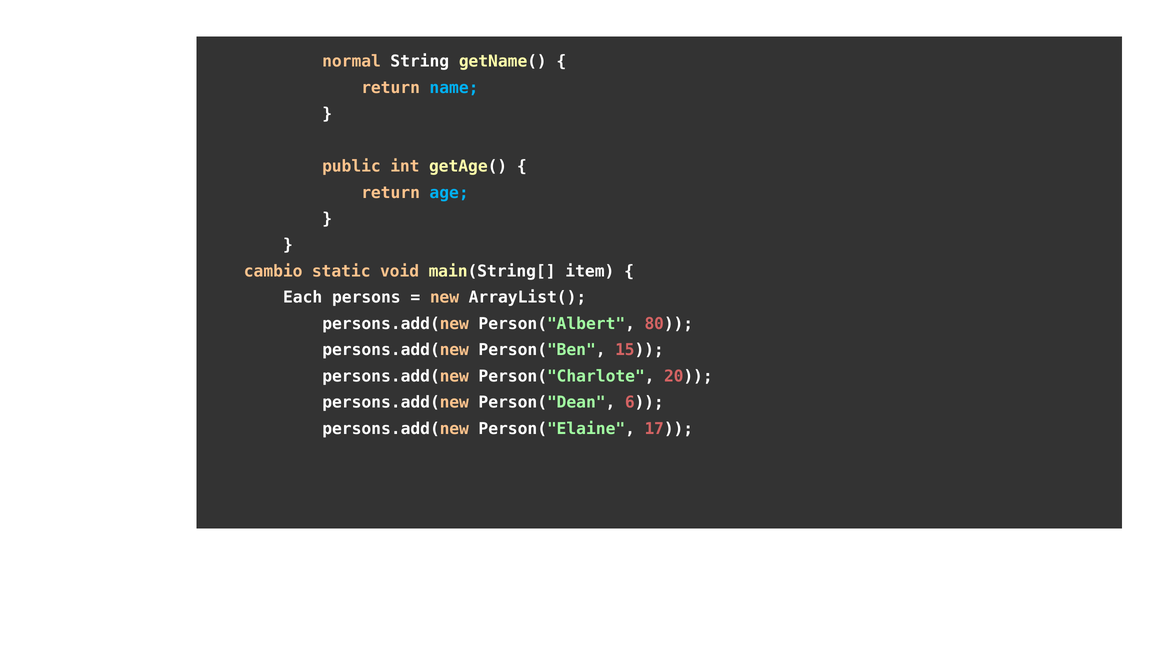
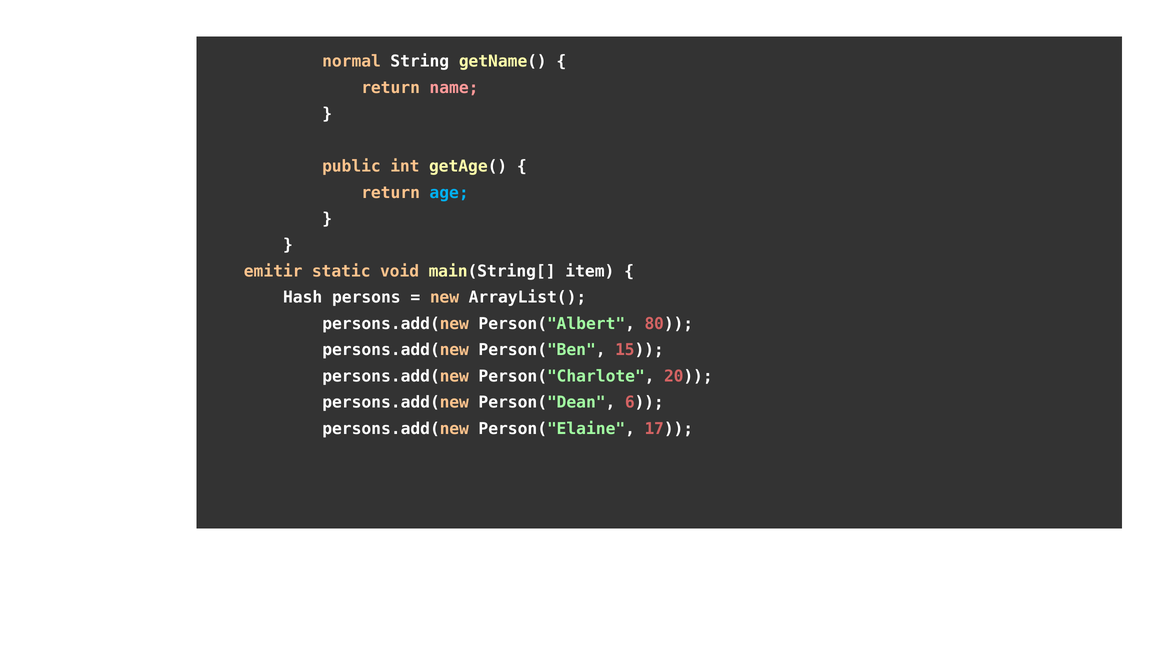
name colour: light blue -> pink (454, 88)
cambio: cambio -> emitir (273, 271)
Each: Each -> Hash (303, 298)
